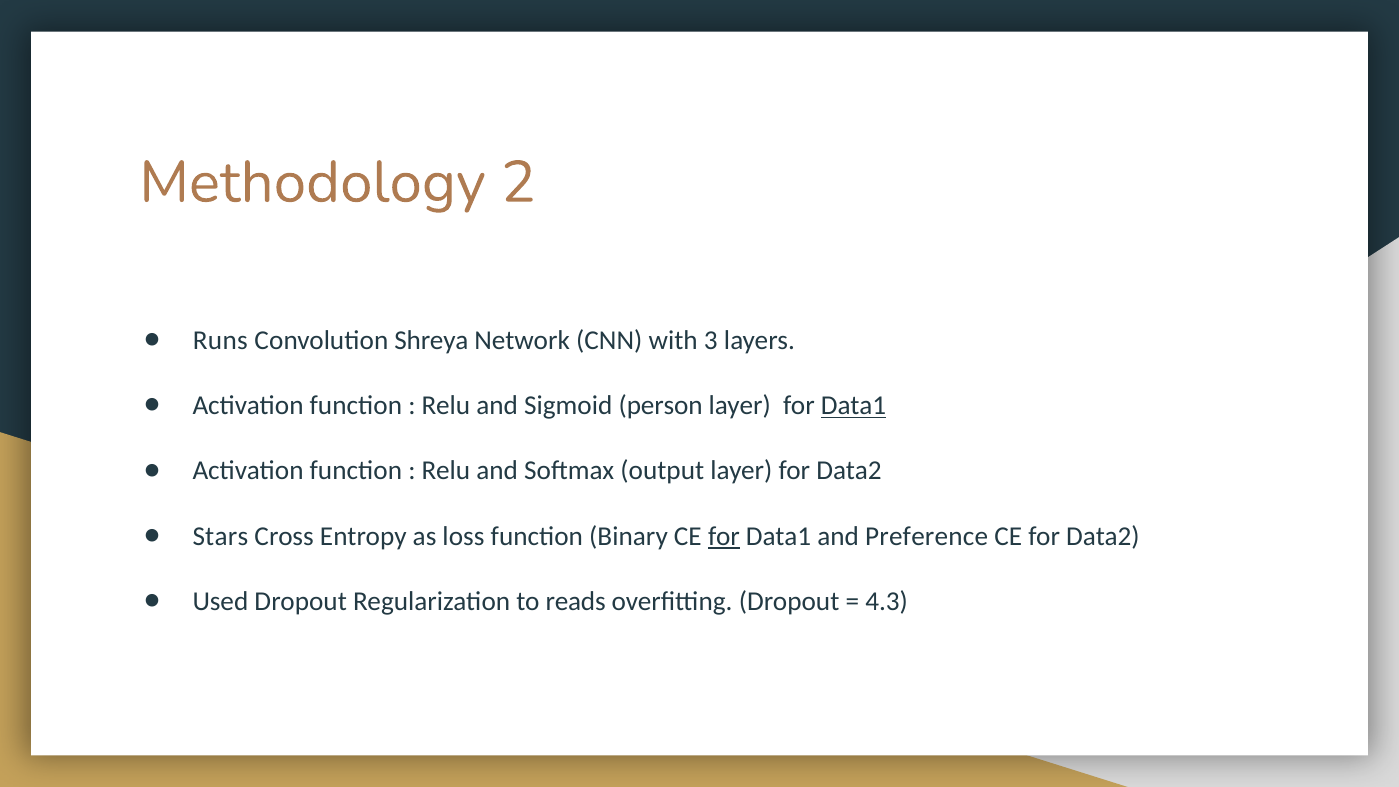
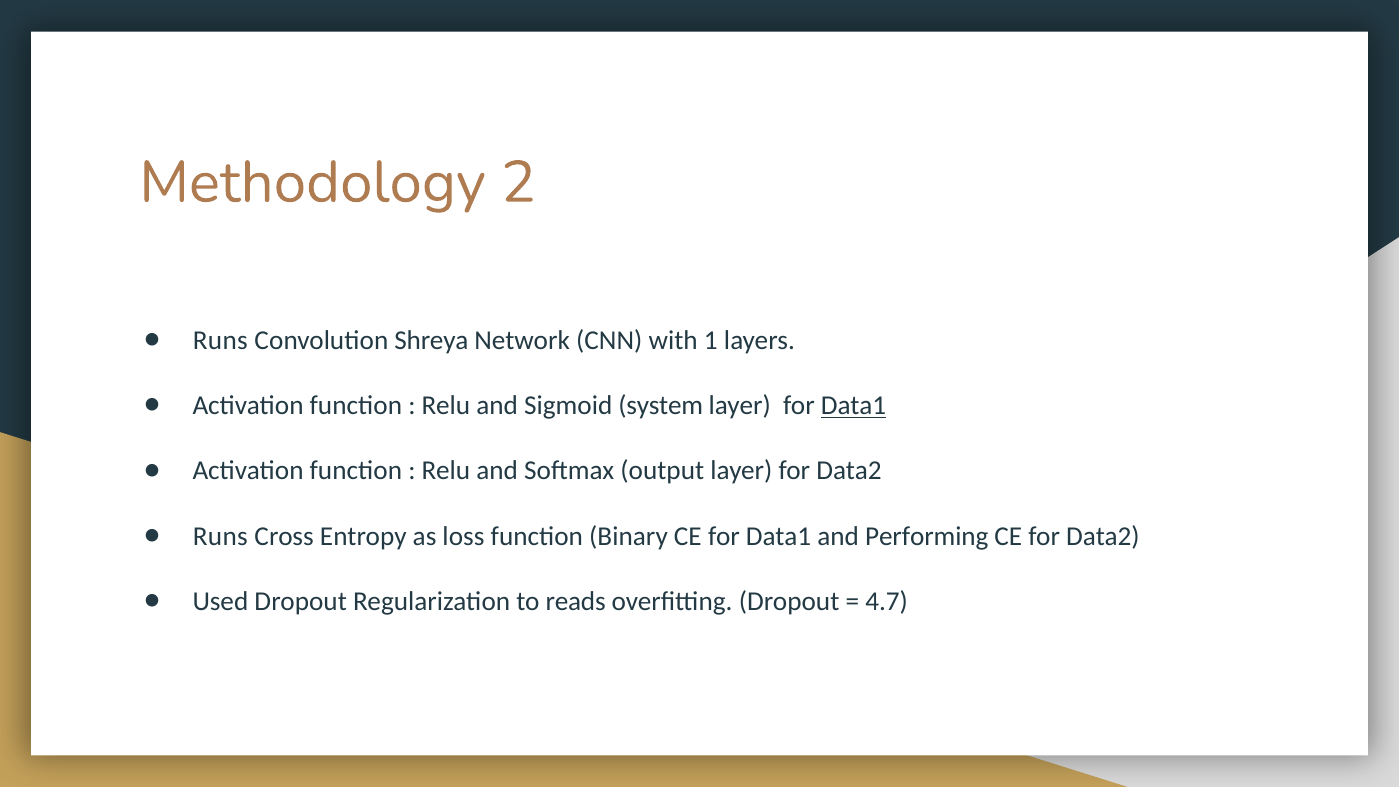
3: 3 -> 1 (711, 340)
person: person -> system (661, 406)
Stars: Stars -> Runs (220, 536)
for underline: present -> none (724, 536)
Preference: Preference -> Performing (927, 536)
4.3: 4.3 -> 4.7 (887, 602)
